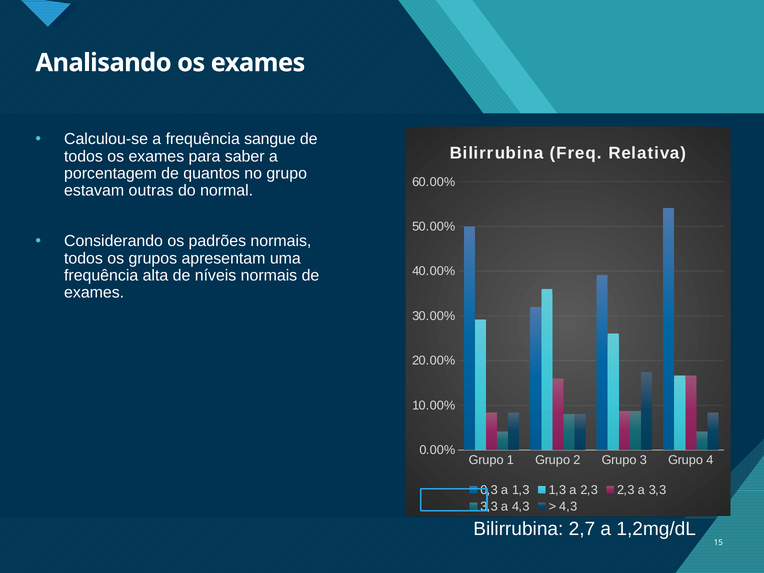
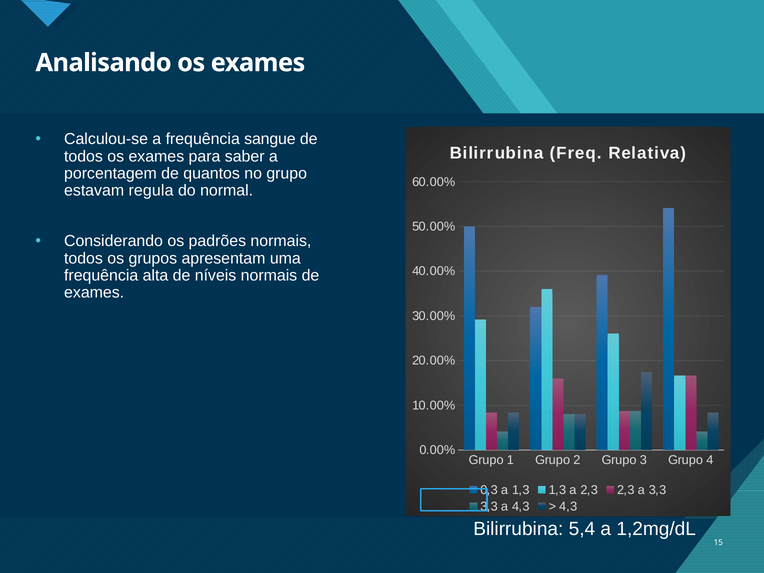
outras: outras -> regula (151, 191)
2,7: 2,7 -> 5,4 (582, 529)
